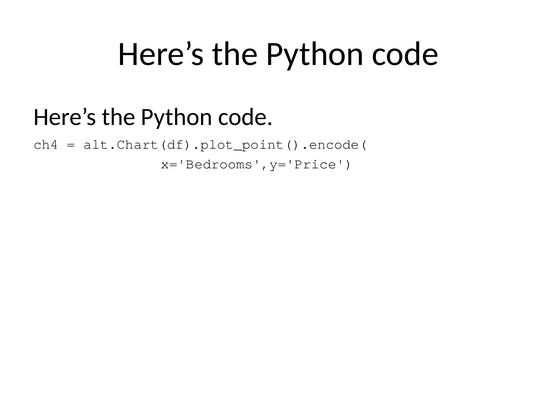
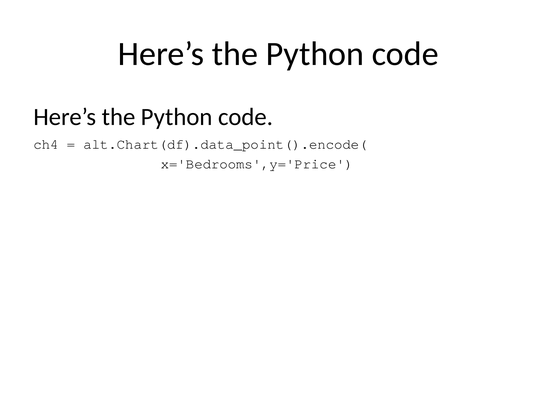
alt.Chart(df).plot_point().encode(: alt.Chart(df).plot_point().encode( -> alt.Chart(df).data_point().encode( (226, 144)
